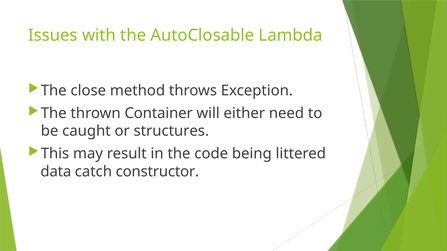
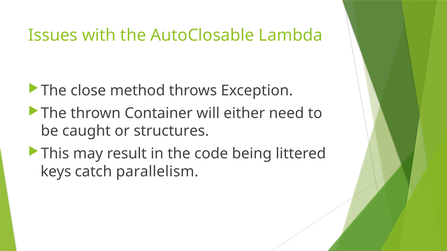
data: data -> keys (56, 172)
constructor: constructor -> parallelism (157, 172)
